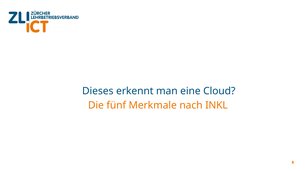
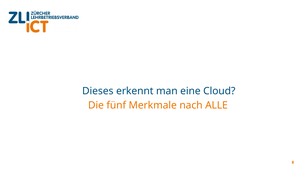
INKL: INKL -> ALLE (216, 106)
